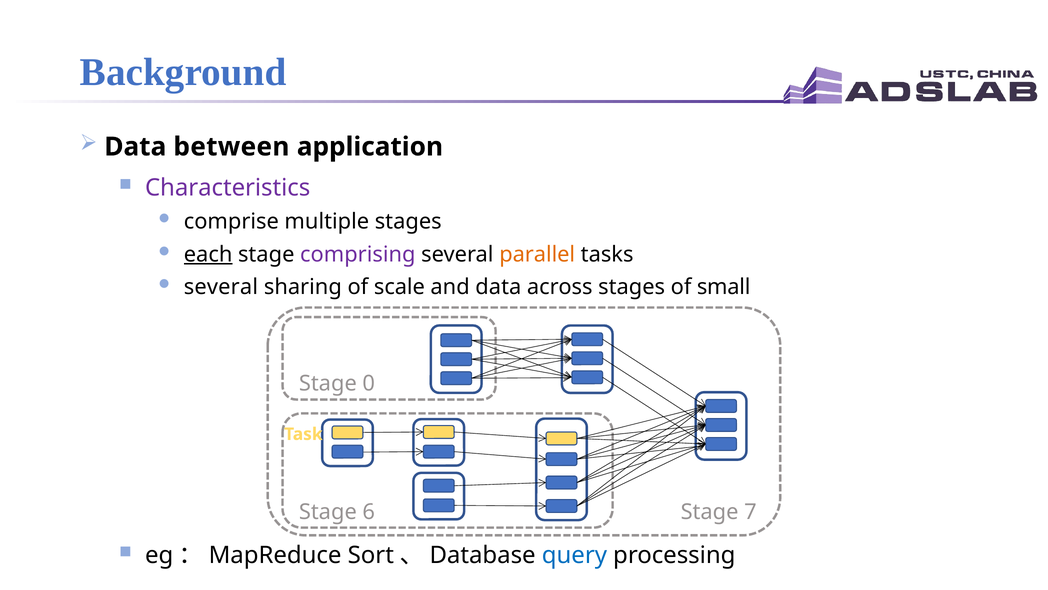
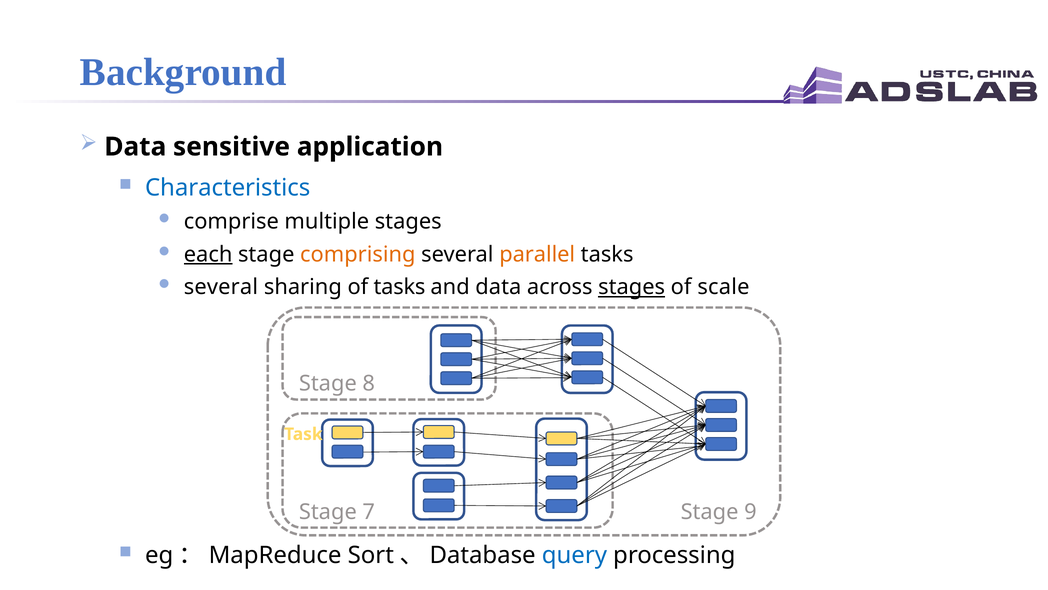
between: between -> sensitive (232, 147)
Characteristics colour: purple -> blue (228, 188)
comprising colour: purple -> orange (358, 254)
of scale: scale -> tasks (400, 287)
stages underline: none -> present (632, 287)
small: small -> scale (723, 287)
0: 0 -> 8 (369, 383)
6: 6 -> 7 (369, 511)
7: 7 -> 9 (750, 511)
